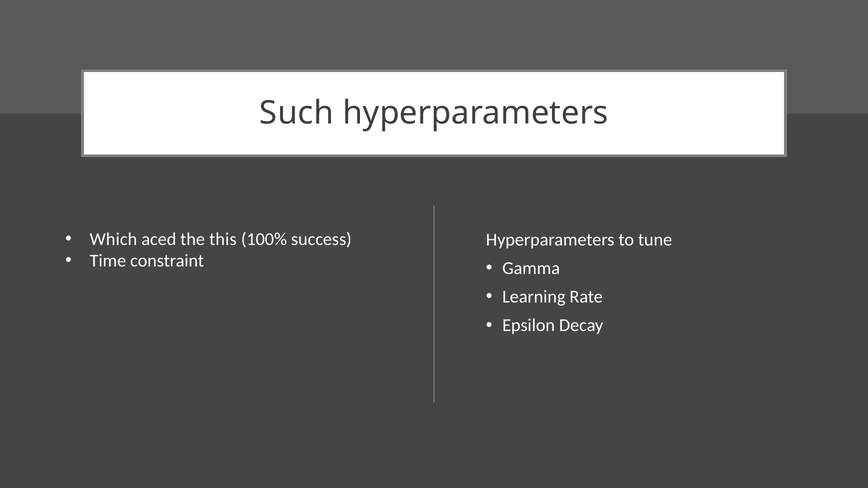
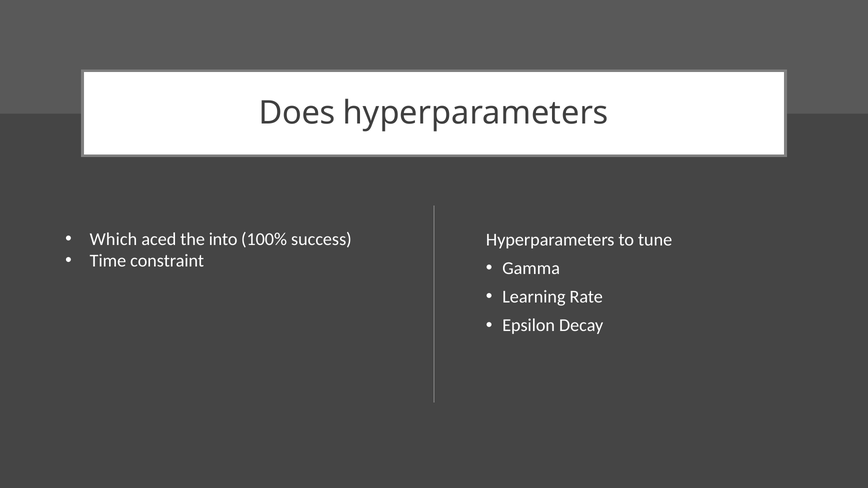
Such: Such -> Does (297, 113)
this: this -> into (223, 239)
